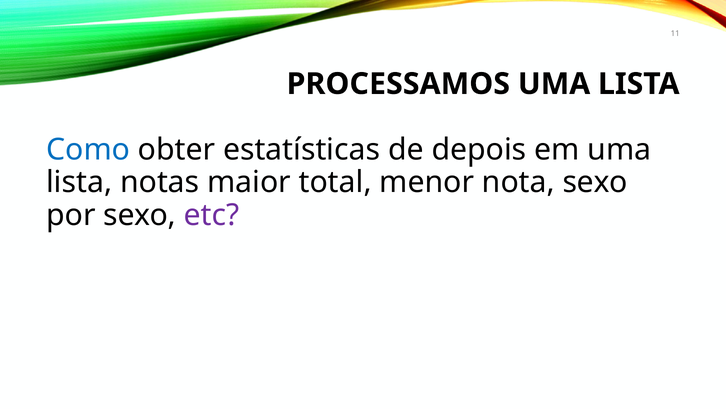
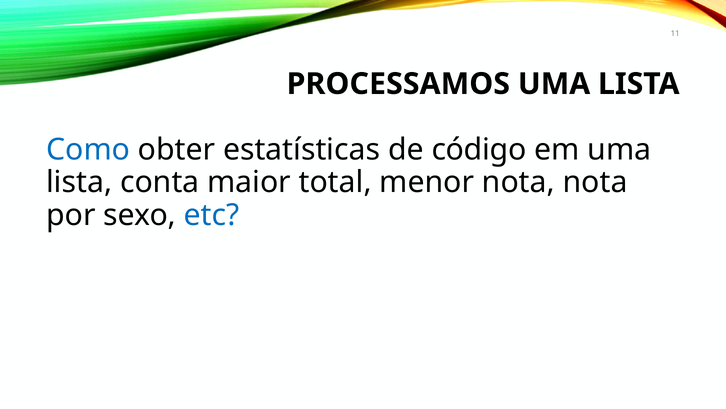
depois: depois -> código (479, 150)
notas: notas -> conta (160, 182)
nota sexo: sexo -> nota (595, 182)
etc colour: purple -> blue (212, 215)
